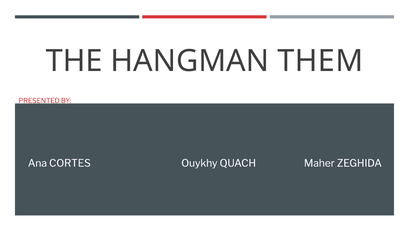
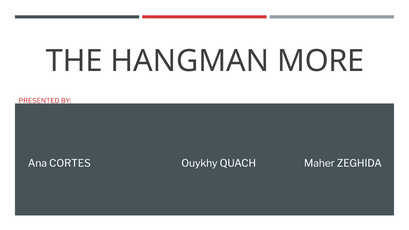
THEM: THEM -> MORE (321, 61)
